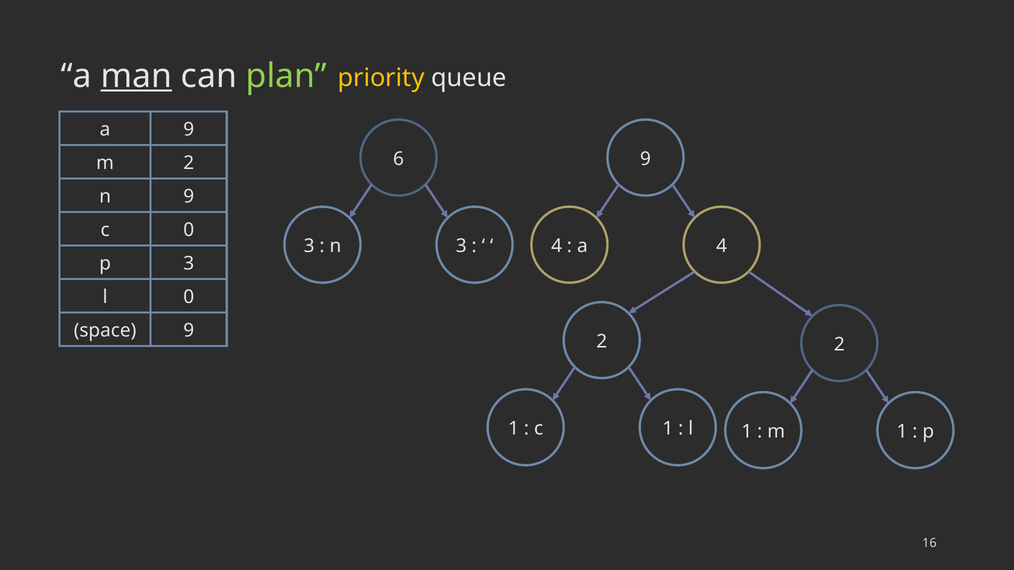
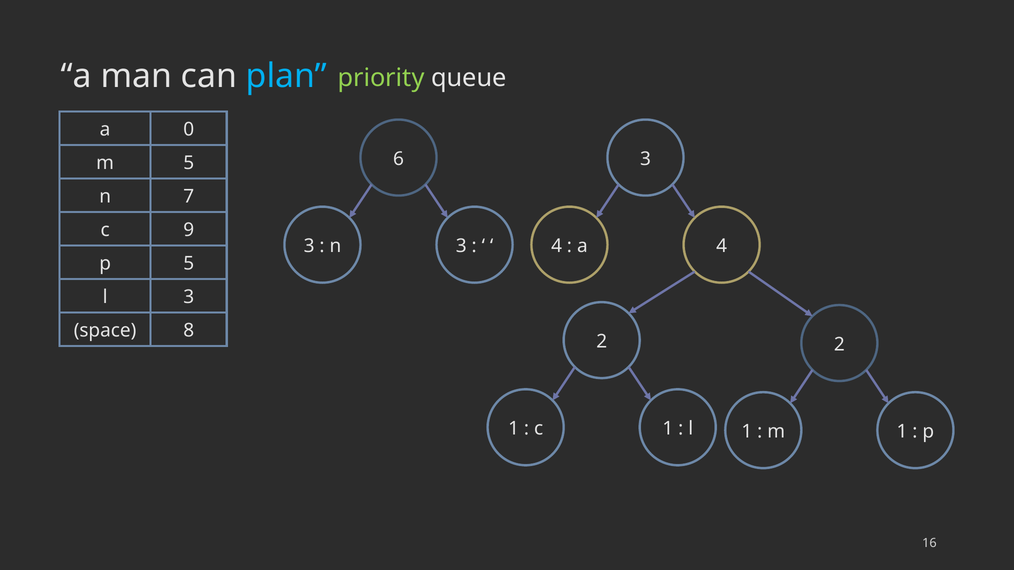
man underline: present -> none (136, 76)
plan colour: light green -> light blue (286, 76)
priority colour: yellow -> light green (381, 78)
a 9: 9 -> 0 (189, 129)
6 9: 9 -> 3 (646, 159)
2: 2 -> 5 (189, 163)
n 9: 9 -> 7 (189, 196)
c 0: 0 -> 9 (189, 230)
p 3: 3 -> 5 (189, 263)
l 0: 0 -> 3 (189, 297)
space 9: 9 -> 8 (189, 330)
